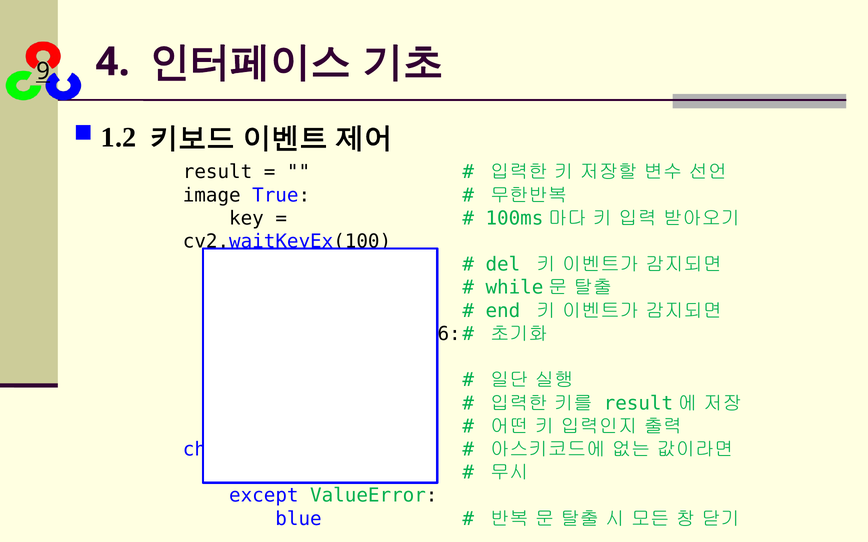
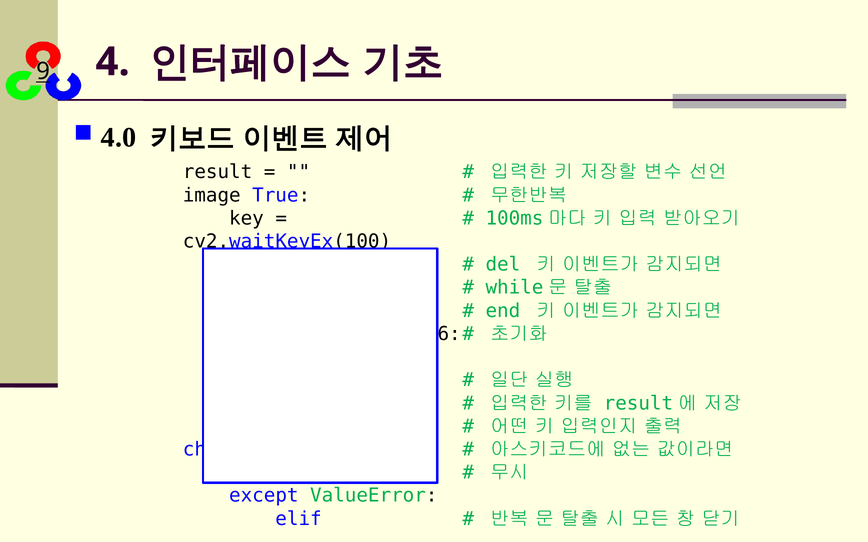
1.2: 1.2 -> 4.0 (119, 138)
blue: blue -> elif (299, 519)
